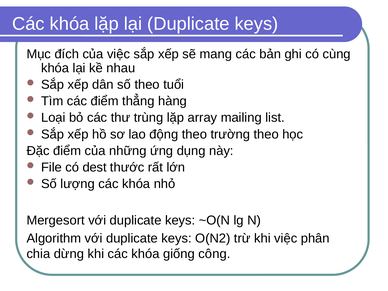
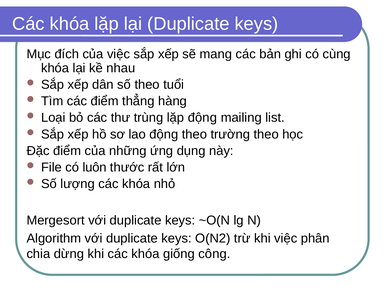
lặp array: array -> động (202, 118)
dest: dest -> luôn (95, 167)
